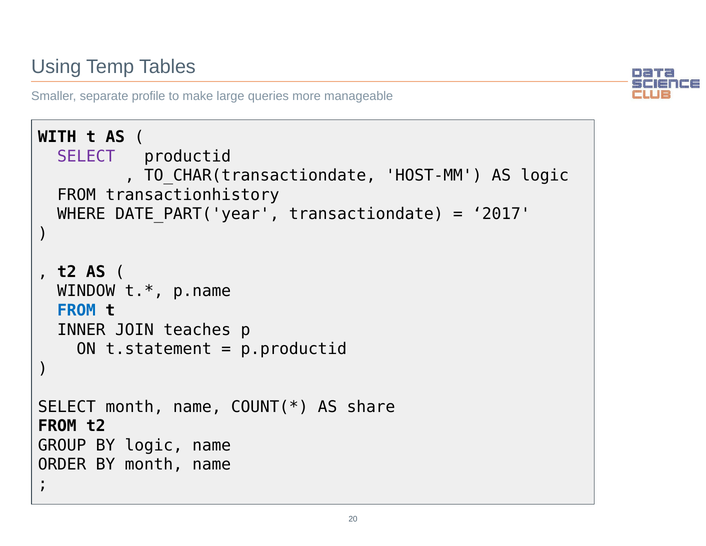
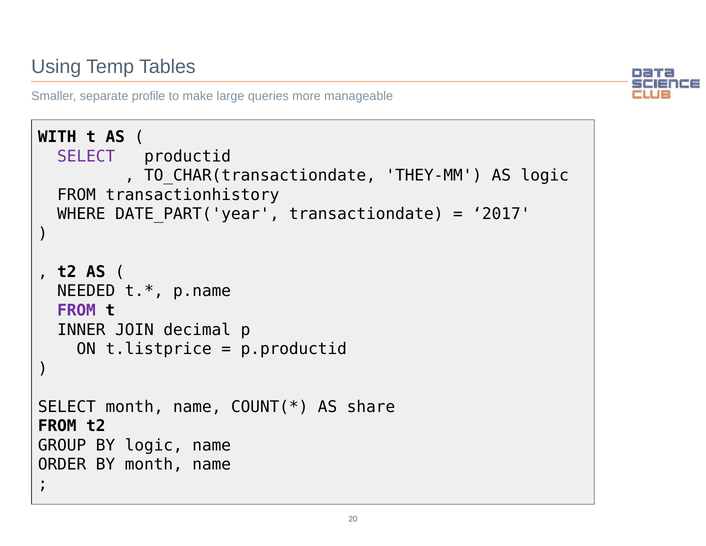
HOST-MM: HOST-MM -> THEY-MM (434, 175)
WINDOW: WINDOW -> NEEDED (86, 291)
FROM colour: blue -> purple (76, 310)
teaches: teaches -> decimal (197, 329)
t.statement: t.statement -> t.listprice (159, 349)
